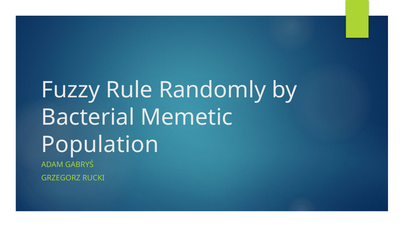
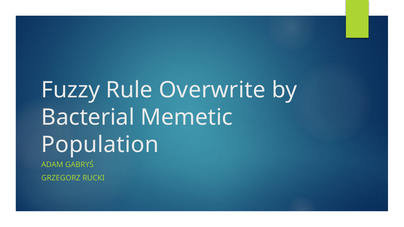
Randomly: Randomly -> Overwrite (212, 90)
